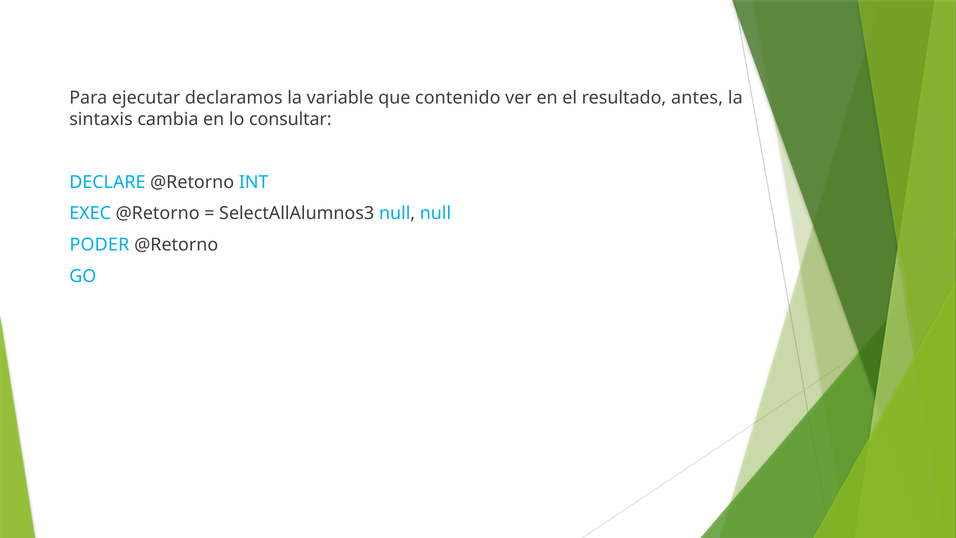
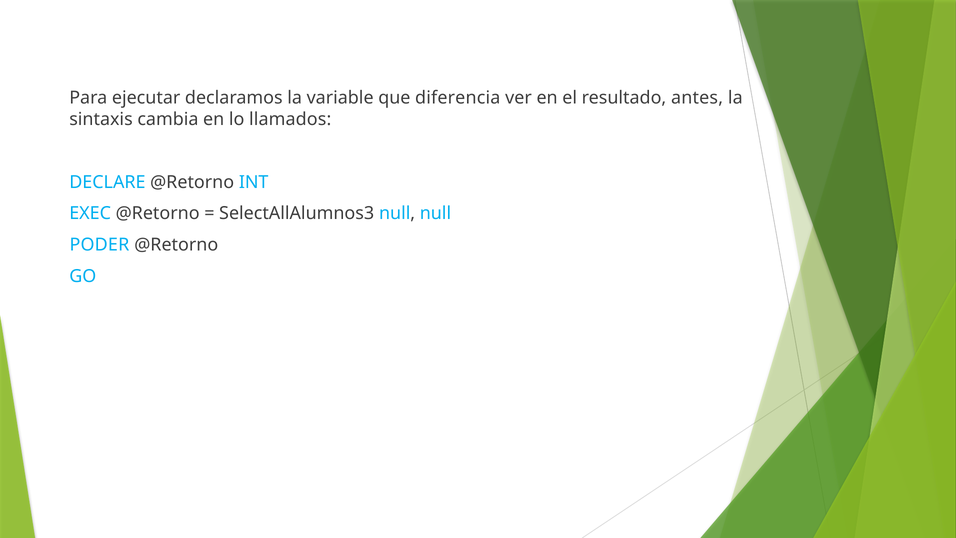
contenido: contenido -> diferencia (458, 98)
consultar: consultar -> llamados (290, 119)
